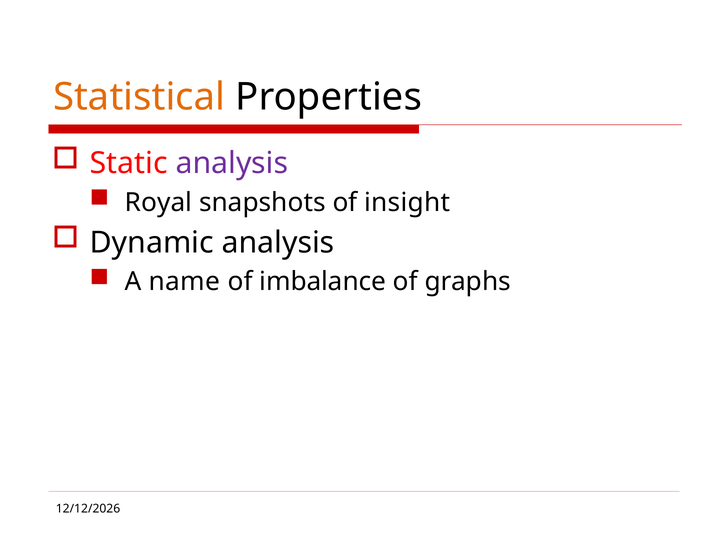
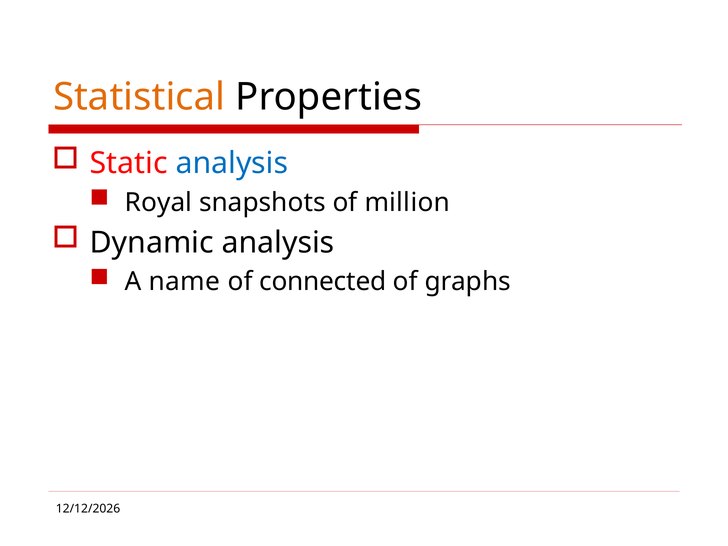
analysis colour: purple -> blue (232, 163)
insight: insight -> million (407, 202)
imbalance: imbalance -> connected (323, 282)
